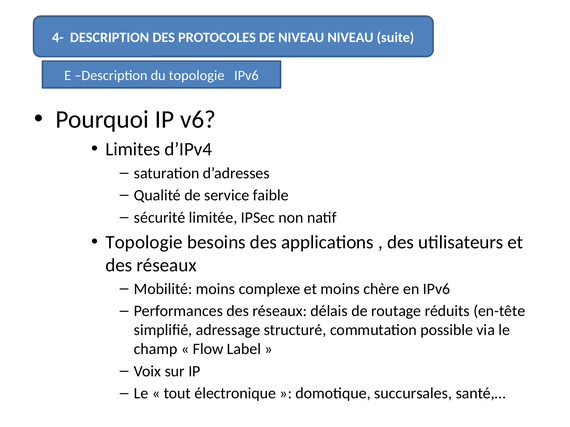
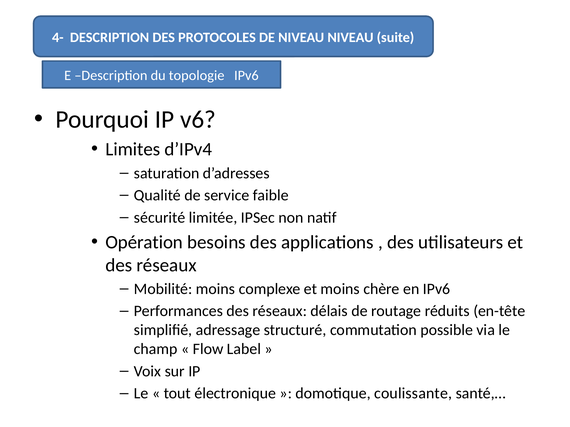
Topologie: Topologie -> Opération (144, 243)
succursales: succursales -> coulissante (413, 394)
